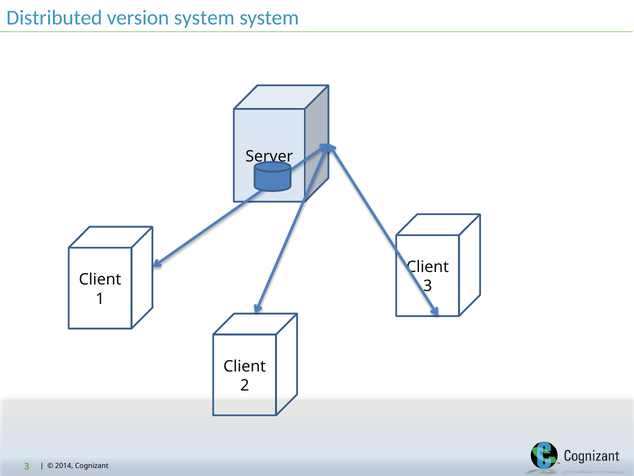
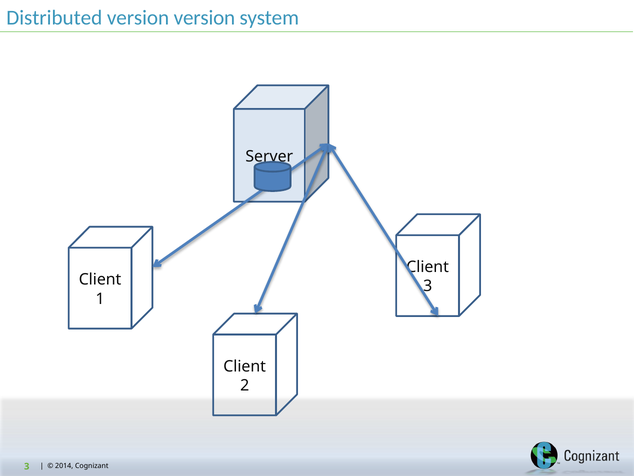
version system: system -> version (204, 18)
